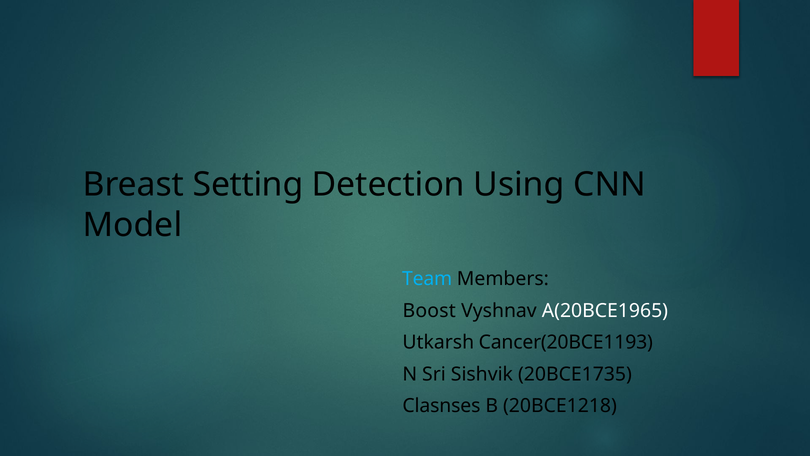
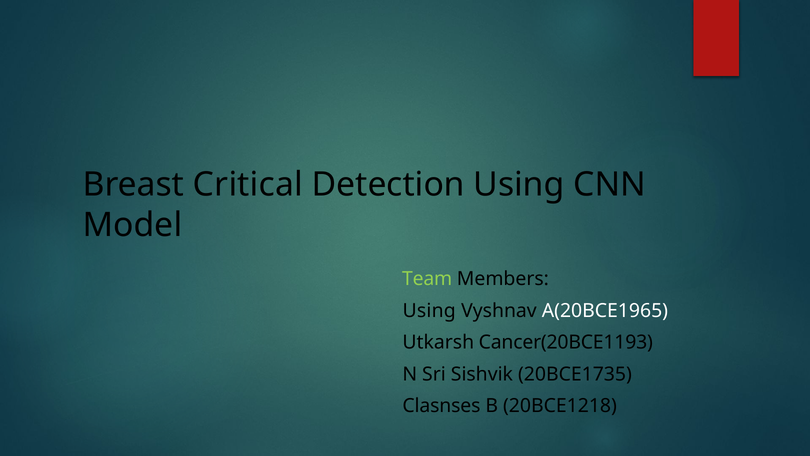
Setting: Setting -> Critical (248, 184)
Team colour: light blue -> light green (427, 279)
Boost: Boost -> Using (429, 310)
